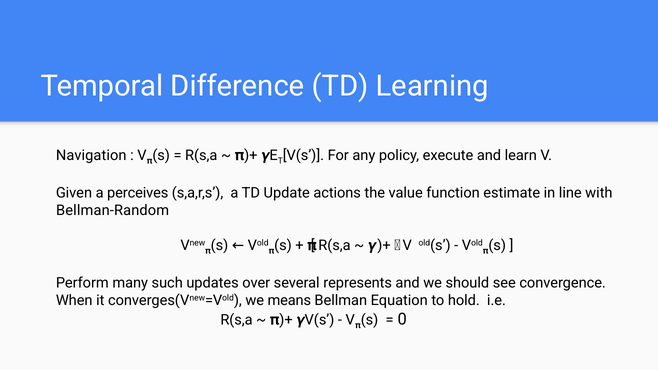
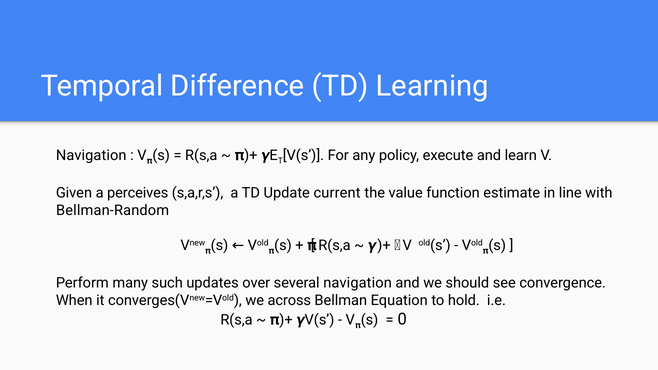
actions: actions -> current (337, 193)
several represents: represents -> navigation (358, 283)
means: means -> across (289, 301)
